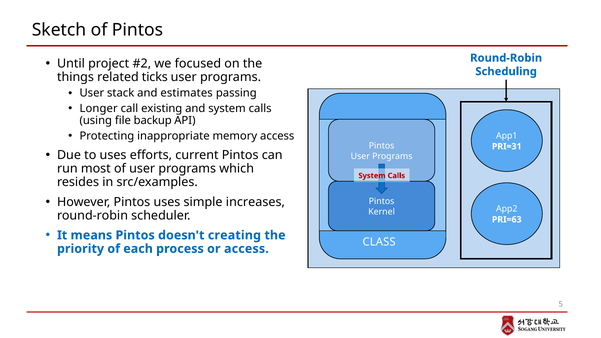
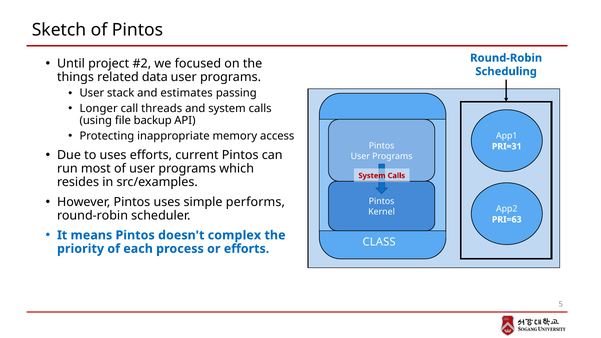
ticks: ticks -> data (155, 77)
existing: existing -> threads (162, 109)
increases: increases -> performs (255, 202)
creating: creating -> complex (234, 235)
or access: access -> efforts (246, 249)
